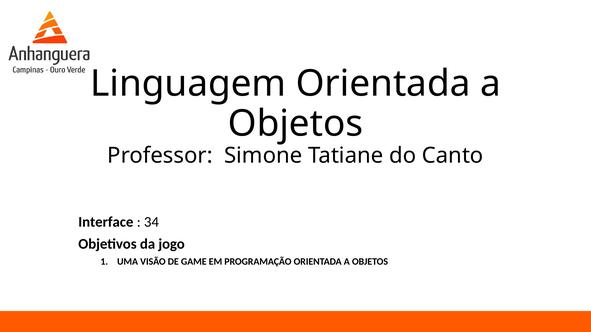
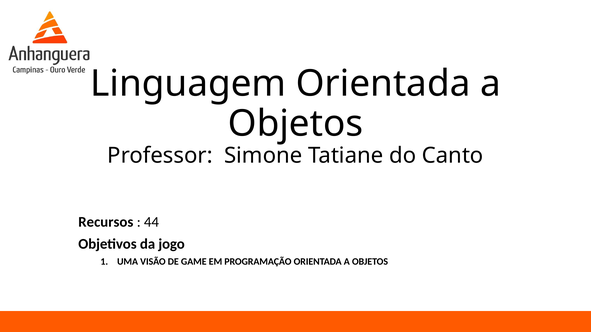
Interface: Interface -> Recursos (106, 222)
34: 34 -> 44 (151, 222)
